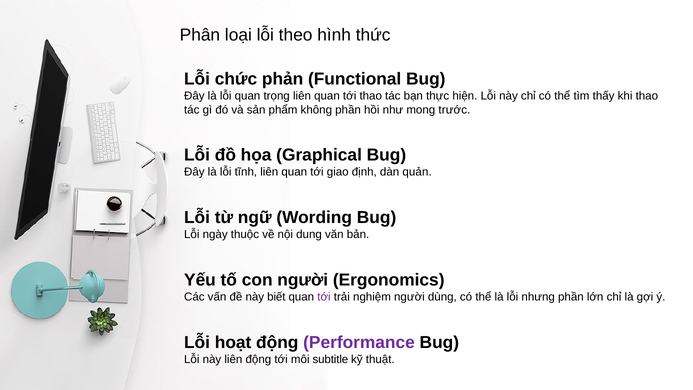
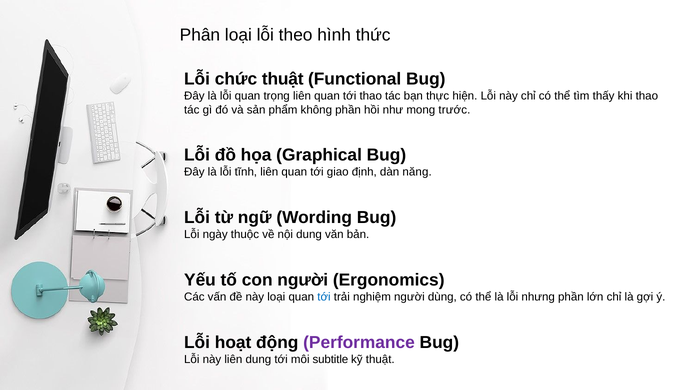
chức phản: phản -> thuật (283, 79)
quản: quản -> năng (417, 172)
này biết: biết -> loại (276, 297)
tới colour: purple -> blue (324, 297)
liên động: động -> dung (258, 359)
